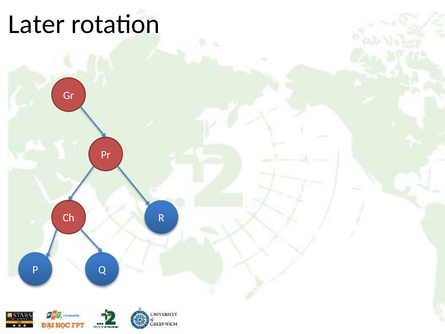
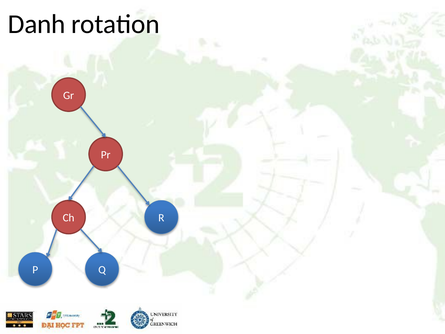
Later: Later -> Danh (37, 24)
